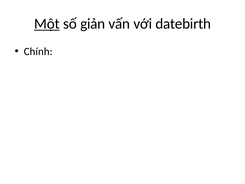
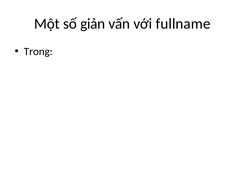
Một underline: present -> none (47, 24)
datebirth: datebirth -> fullname (183, 24)
Chính: Chính -> Trong (38, 51)
